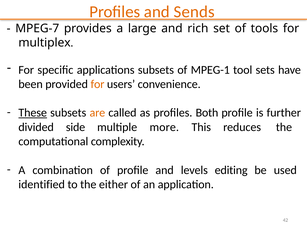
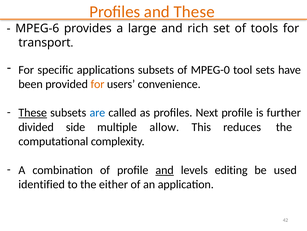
and Sends: Sends -> These (194, 12)
MPEG-7: MPEG-7 -> MPEG-6 (37, 28)
multiplex: multiplex -> transport (45, 43)
MPEG-1: MPEG-1 -> MPEG-0 (210, 70)
are colour: orange -> blue (97, 112)
Both: Both -> Next (207, 112)
more: more -> allow (164, 127)
and underline: none -> present (165, 170)
